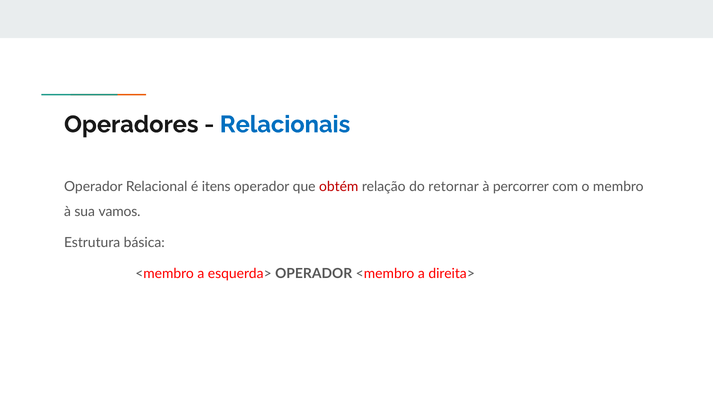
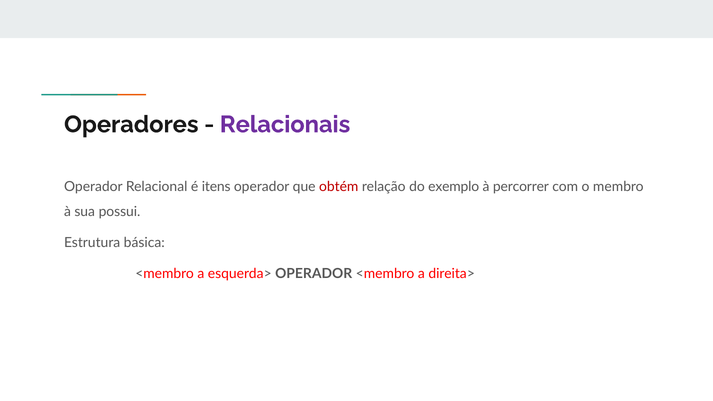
Relacionais colour: blue -> purple (285, 124)
retornar: retornar -> exemplo (454, 187)
vamos: vamos -> possui (119, 212)
